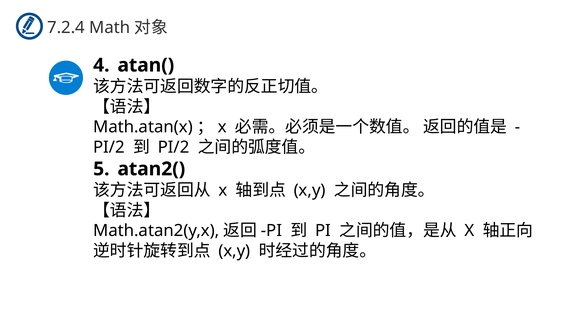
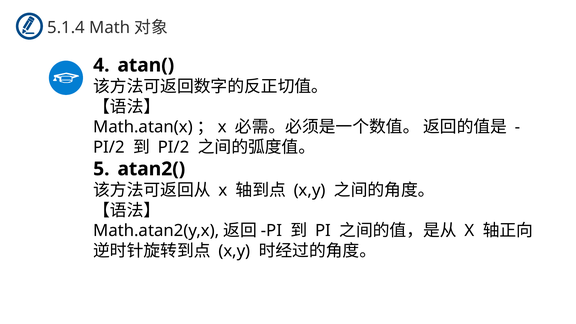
7.2.4: 7.2.4 -> 5.1.4 (66, 28)
